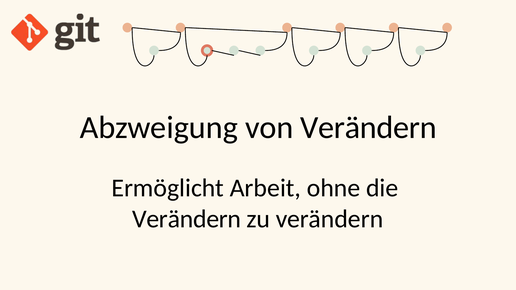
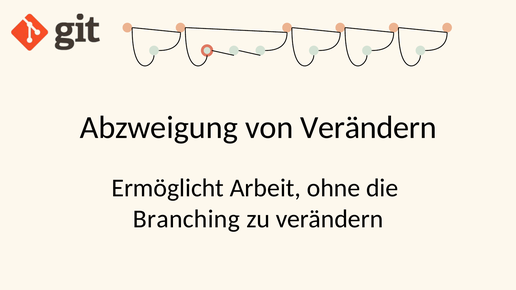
Verändern: Verändern -> Branching (186, 219)
